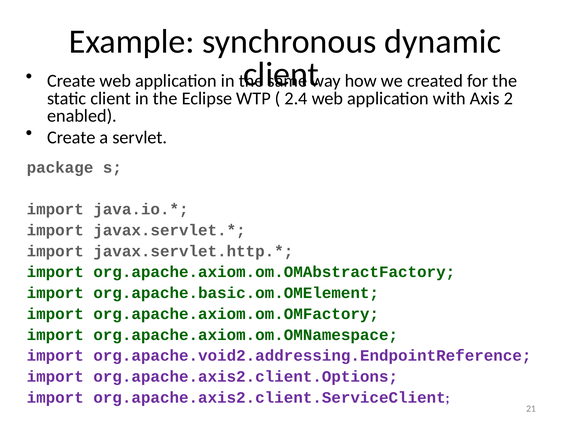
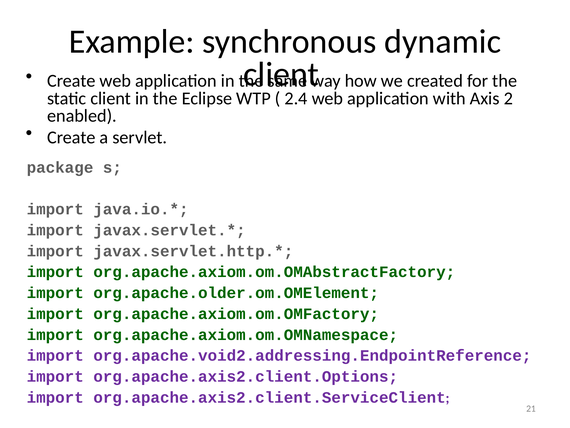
org.apache.basic.om.OMElement: org.apache.basic.om.OMElement -> org.apache.older.om.OMElement (236, 293)
